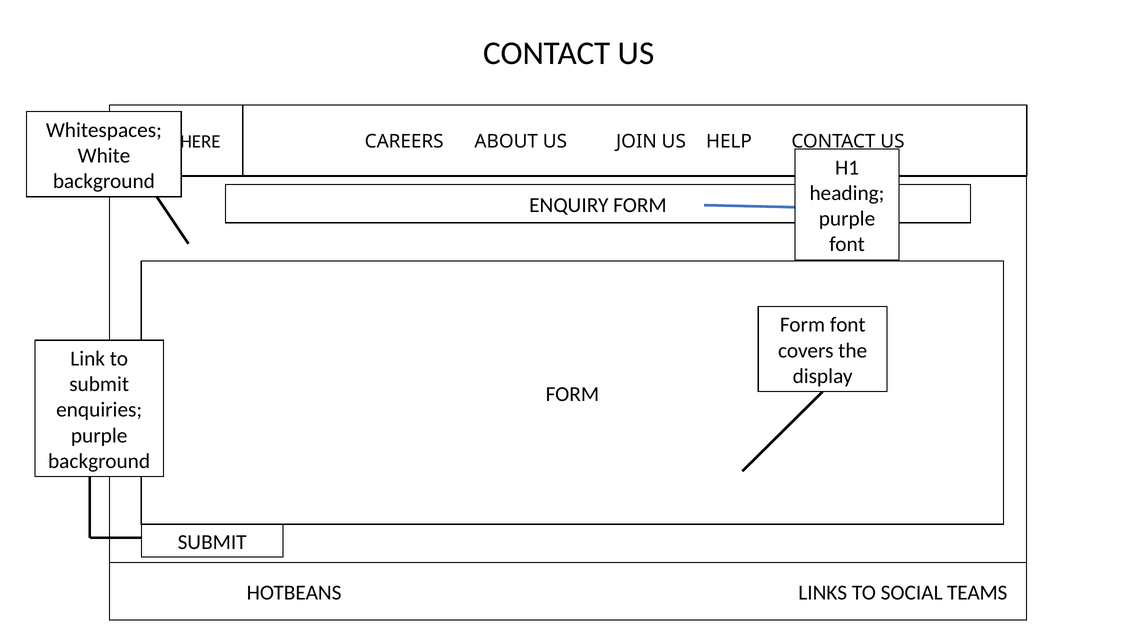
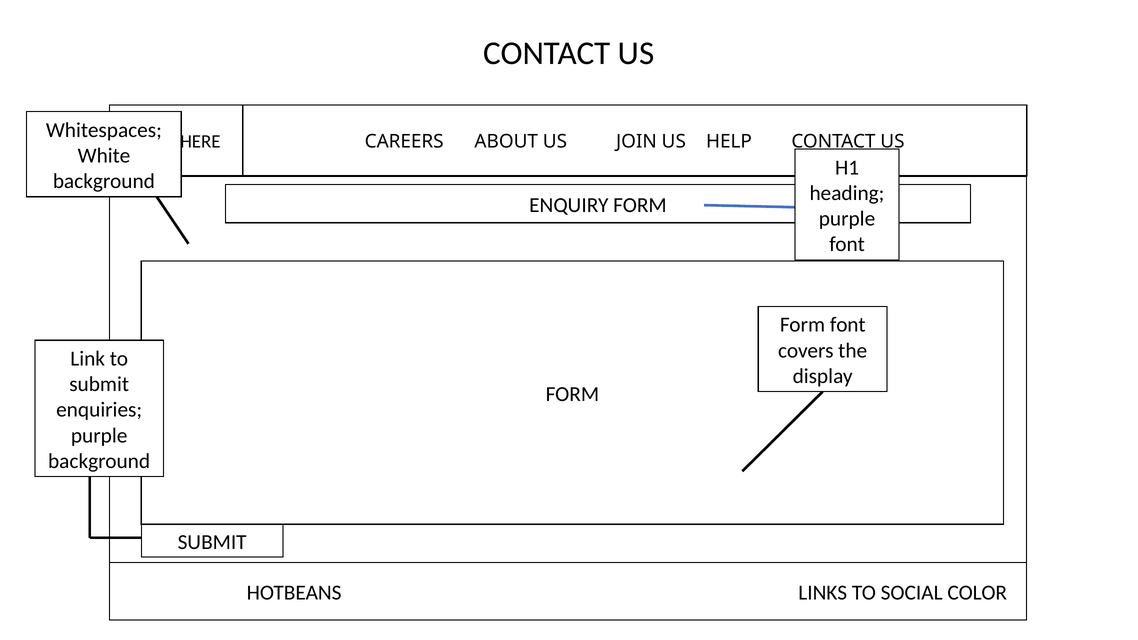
TEAMS: TEAMS -> COLOR (977, 593)
